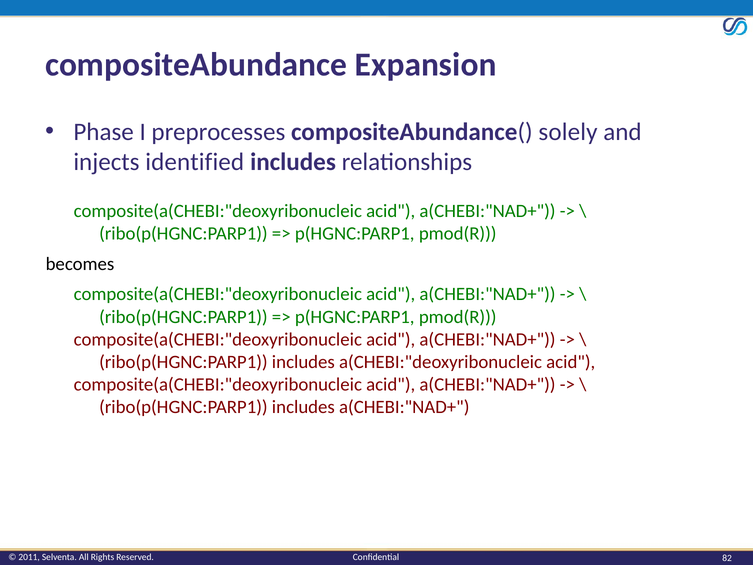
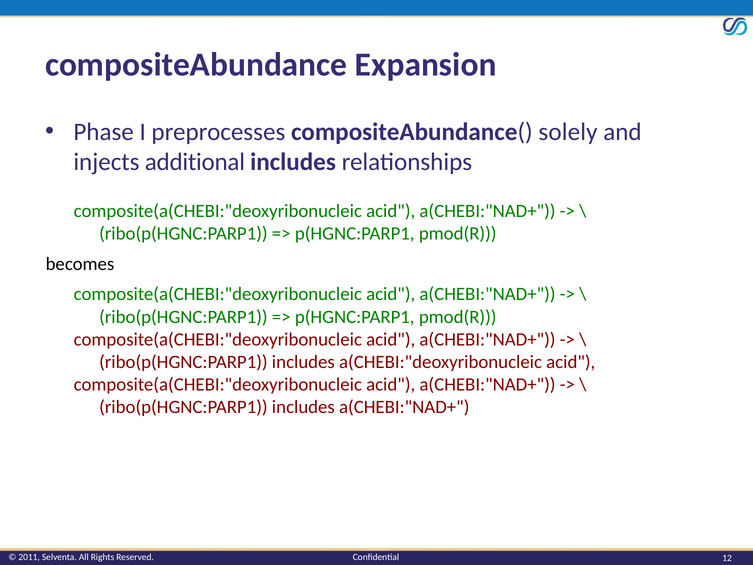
identified: identified -> additional (195, 162)
82: 82 -> 12 (727, 558)
